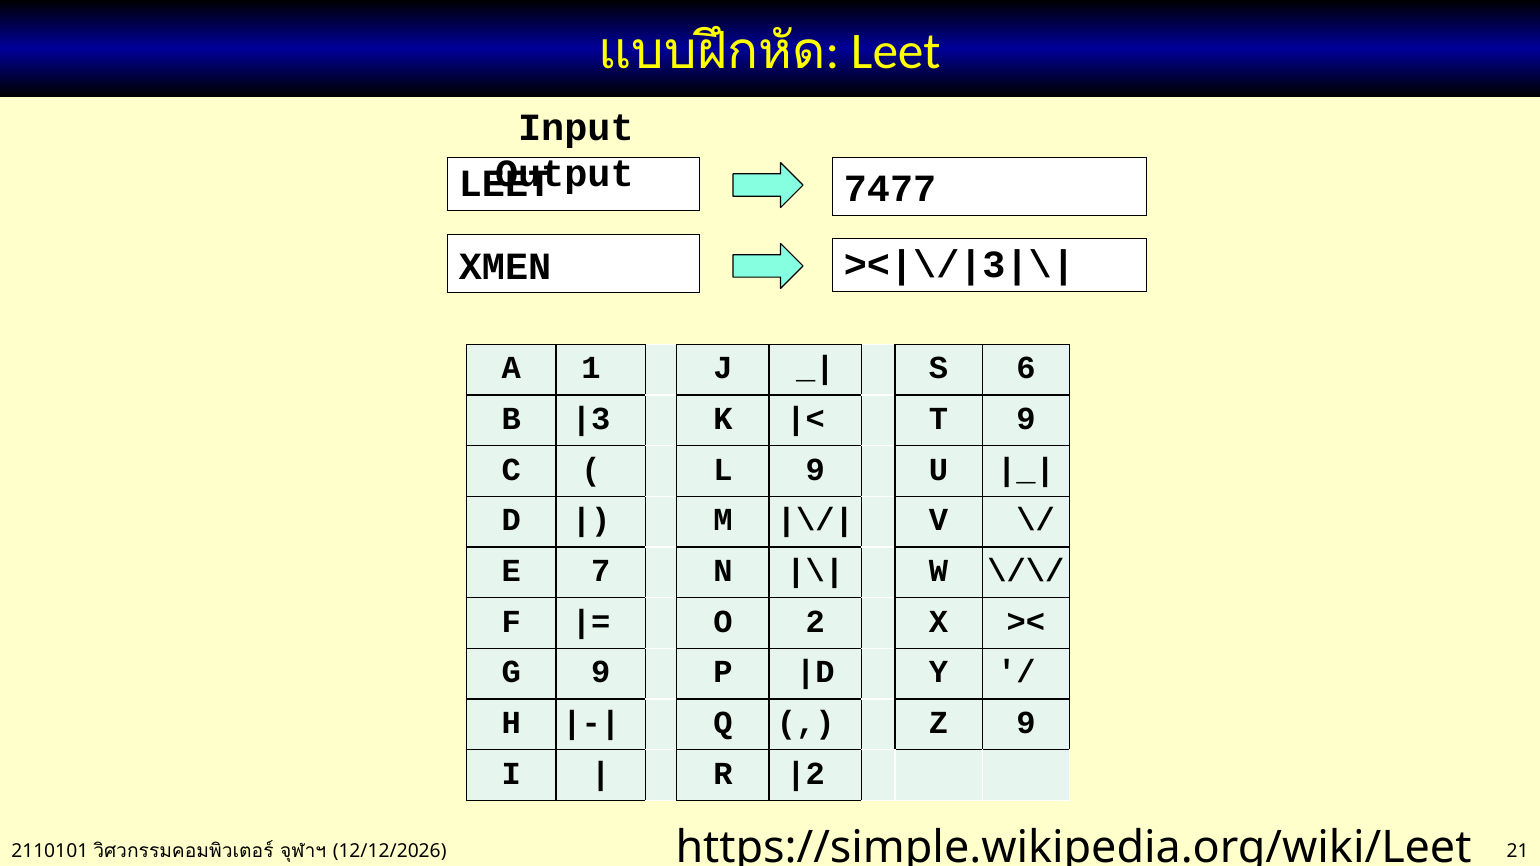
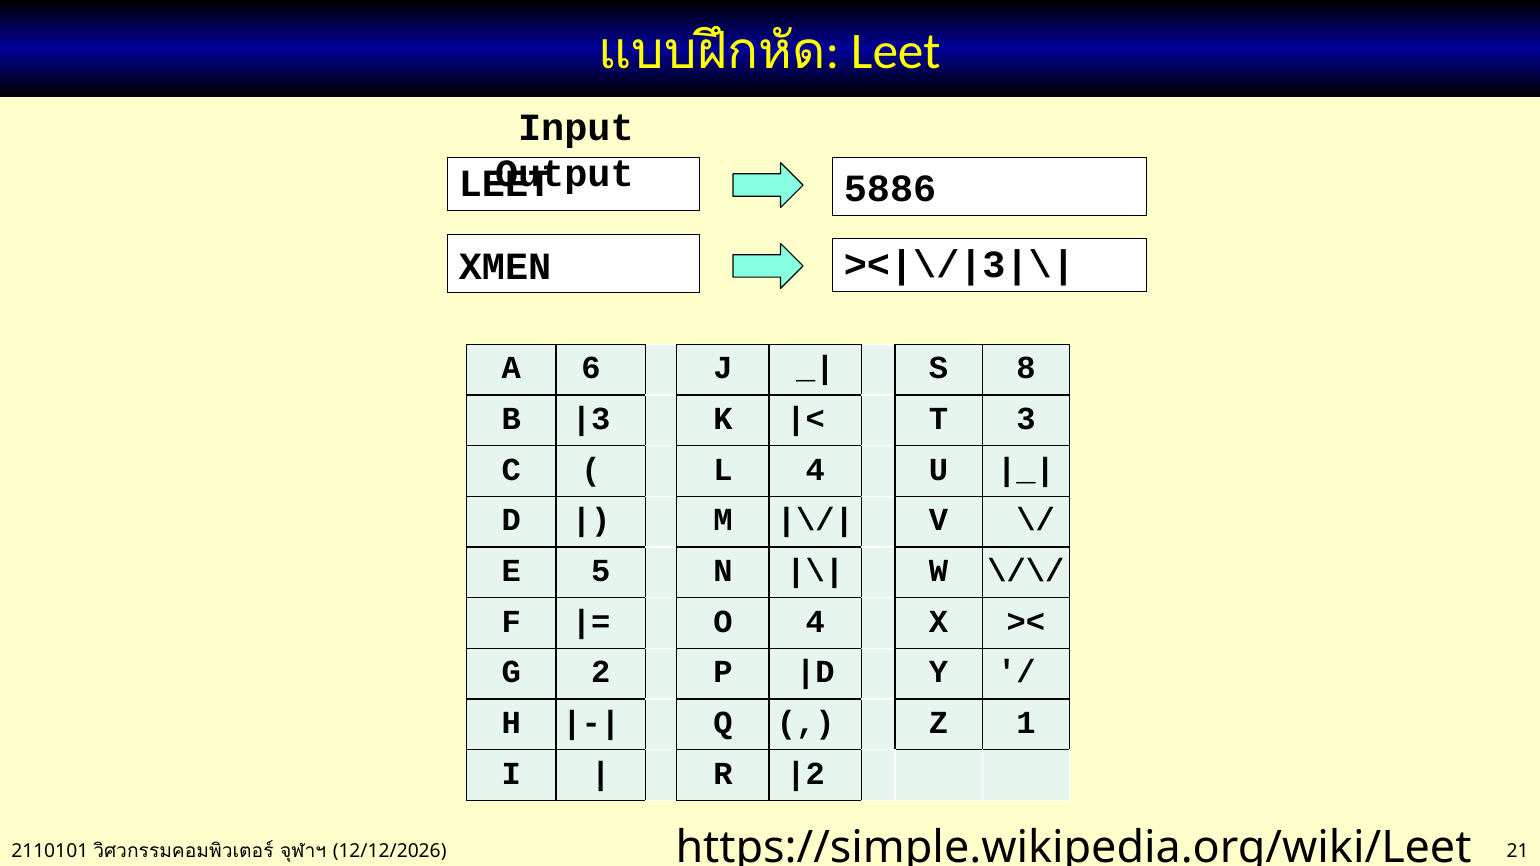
7477: 7477 -> 5886 (890, 189)
1: 1 -> 6 (591, 368)
6: 6 -> 8 (1026, 368)
T 9: 9 -> 3 (1026, 419)
L 9: 9 -> 4 (815, 470)
7: 7 -> 5 (601, 571)
O 2: 2 -> 4 (815, 622)
G 9: 9 -> 2 (601, 672)
Z 9: 9 -> 1 (1026, 723)
